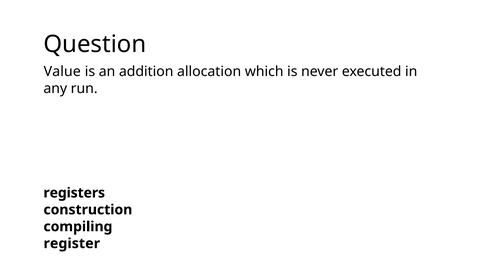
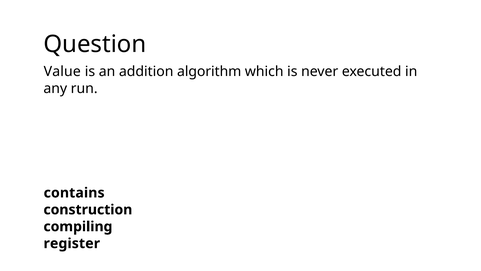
allocation: allocation -> algorithm (209, 72)
registers: registers -> contains (74, 193)
